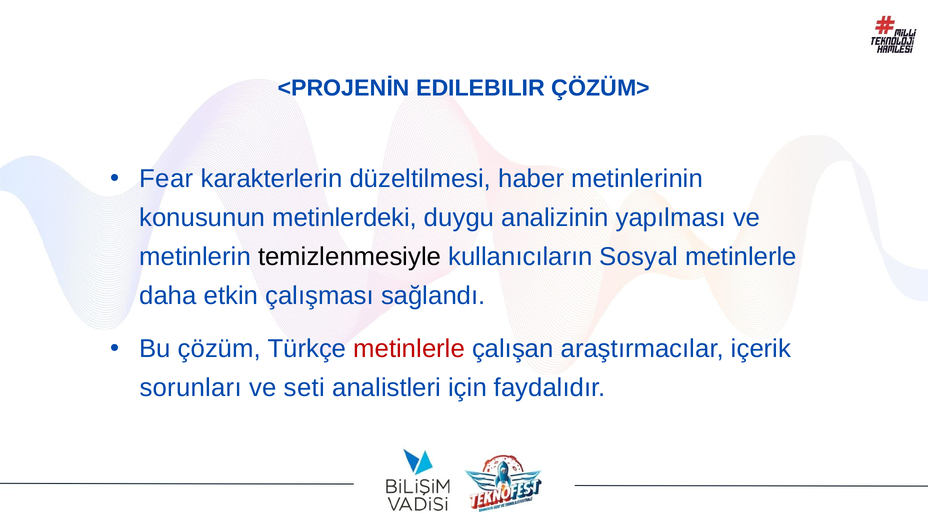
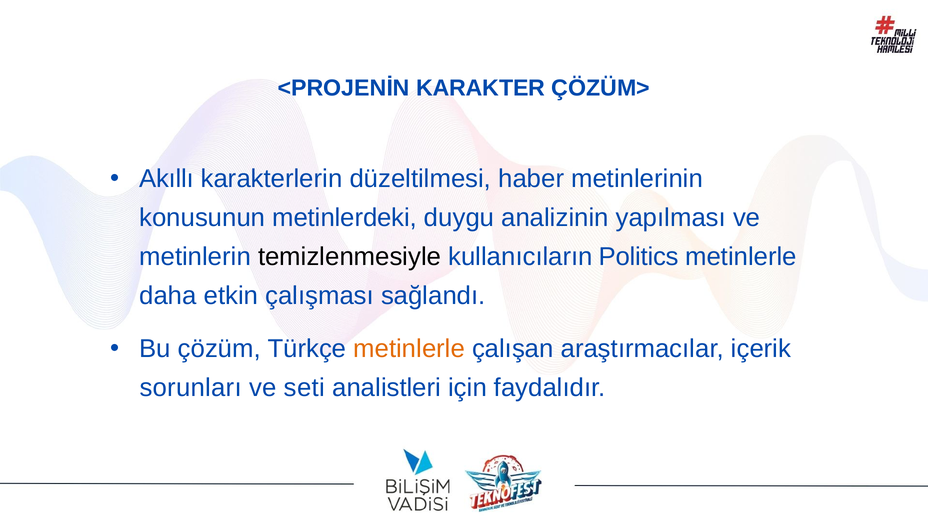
EDILEBILIR: EDILEBILIR -> KARAKTER (481, 88)
Fear: Fear -> Akıllı (167, 179)
Sosyal: Sosyal -> Politics (639, 257)
metinlerle colour: red -> orange (409, 349)
